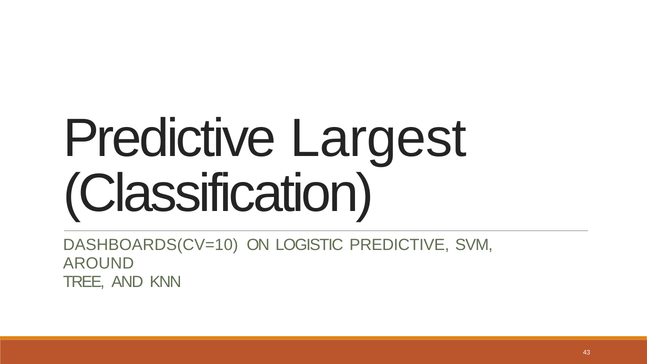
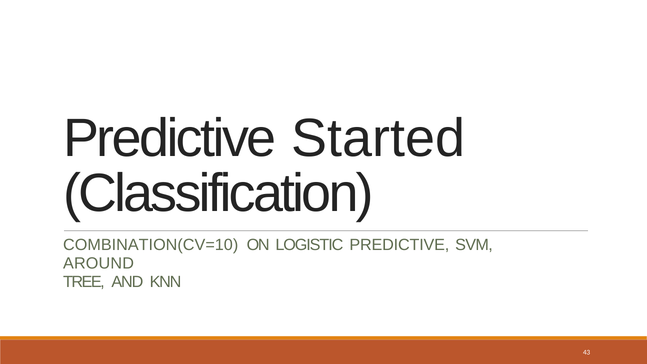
Largest: Largest -> Started (378, 138)
DASHBOARDS(CV=10: DASHBOARDS(CV=10 -> COMBINATION(CV=10 (151, 245)
